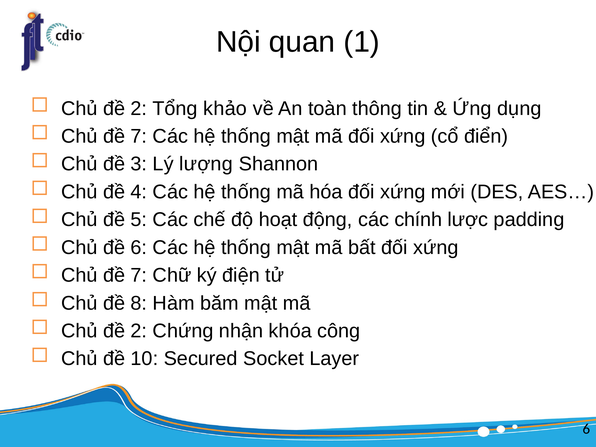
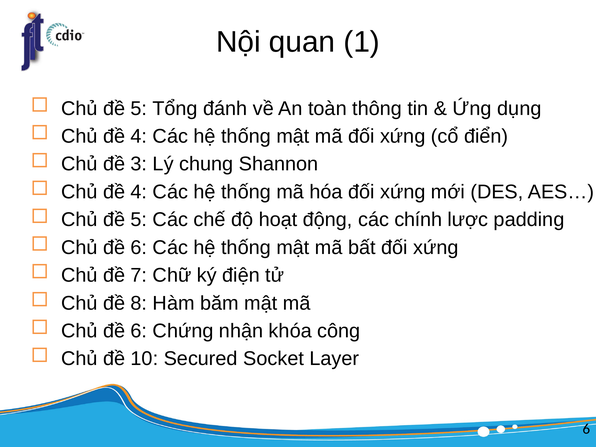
2: 2 -> 5 (139, 108)
khảo: khảo -> đánh (225, 108)
7: 7 -> 4 (139, 136)
lượng: lượng -> chung (206, 164)
2: 2 -> 6 (139, 331)
